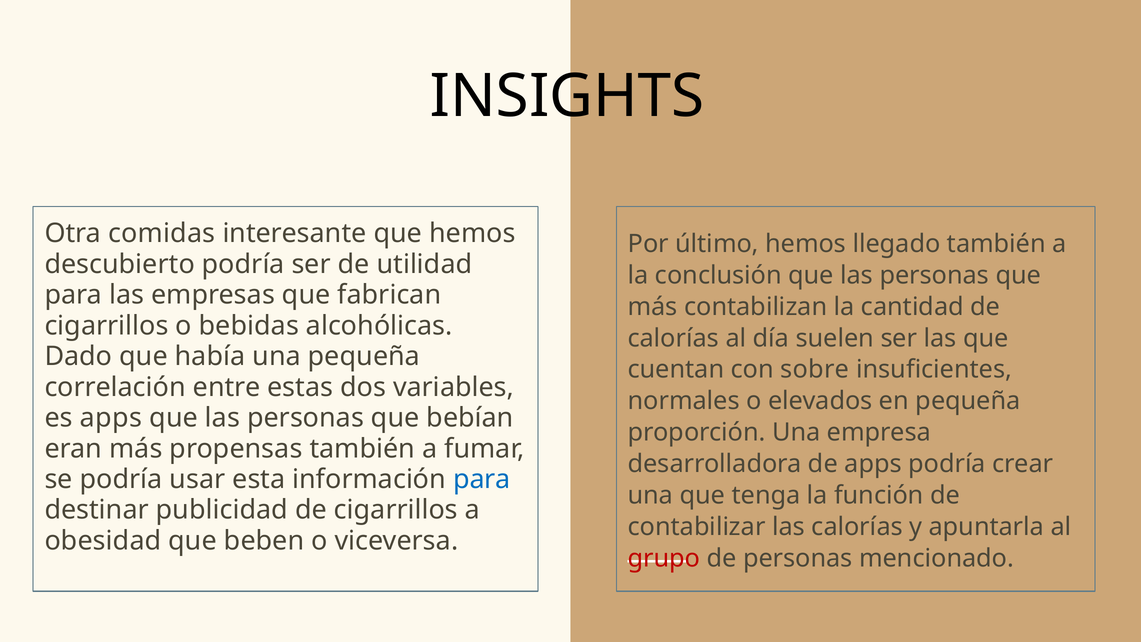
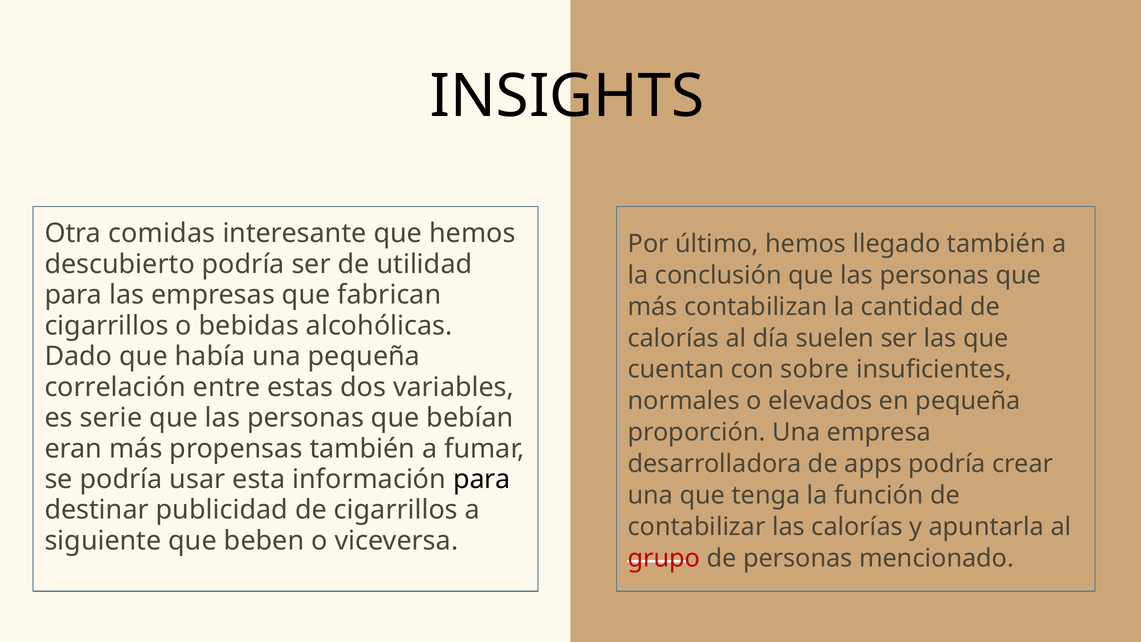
es apps: apps -> serie (111, 418)
para colour: blue -> black (482, 479)
obesidad: obesidad -> siguiente (103, 541)
